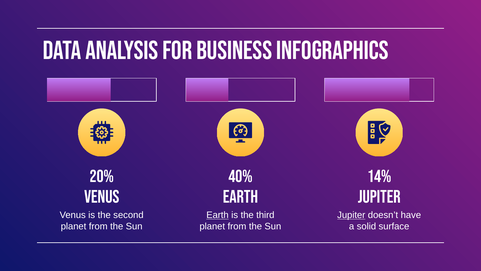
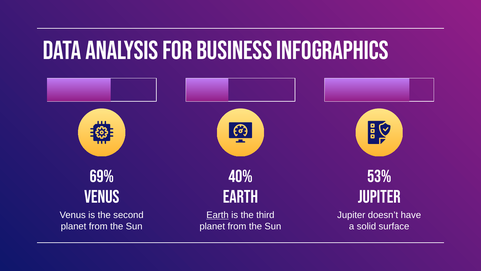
20%: 20% -> 69% (102, 176)
14%: 14% -> 53% (379, 176)
Jupiter underline: present -> none (351, 215)
